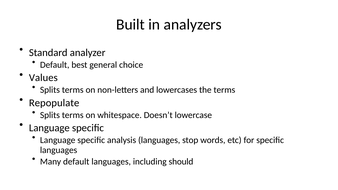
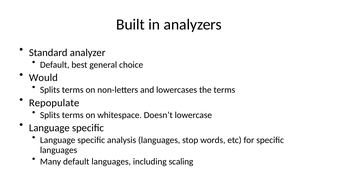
Values: Values -> Would (43, 78)
should: should -> scaling (181, 162)
